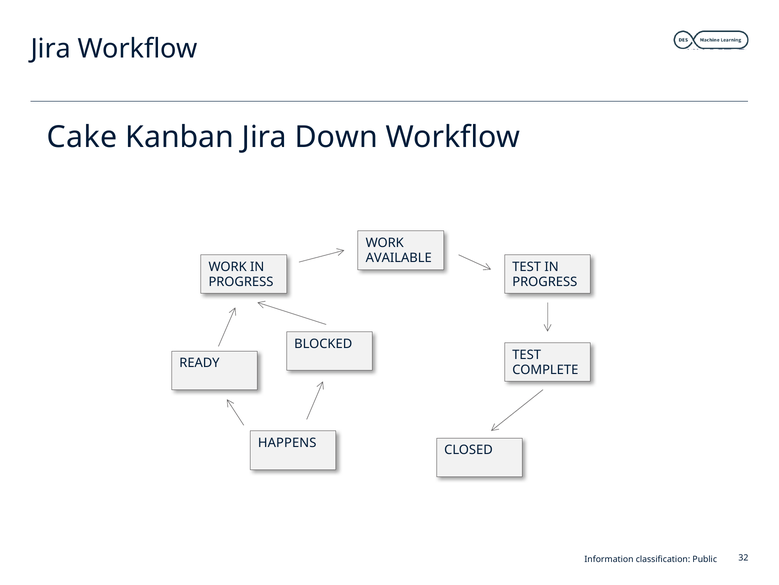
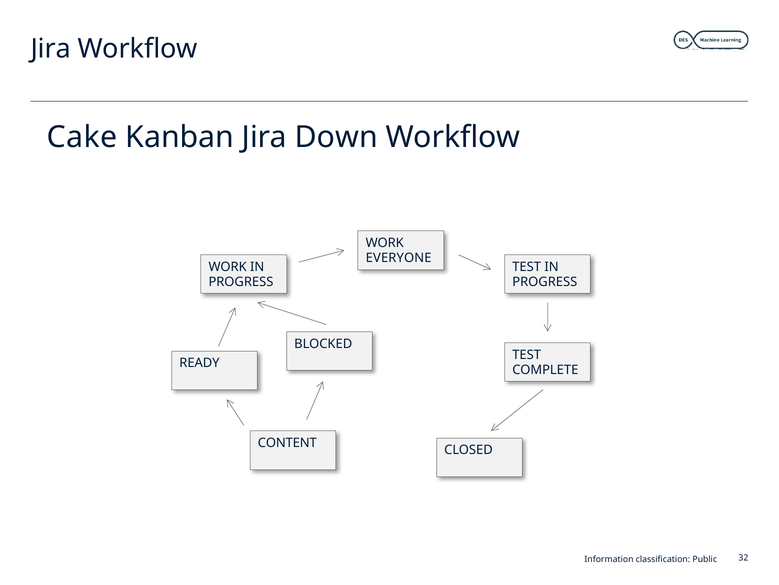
AVAILABLE: AVAILABLE -> EVERYONE (399, 258)
HAPPENS: HAPPENS -> CONTENT (287, 442)
